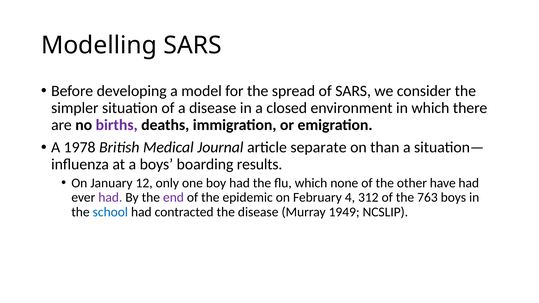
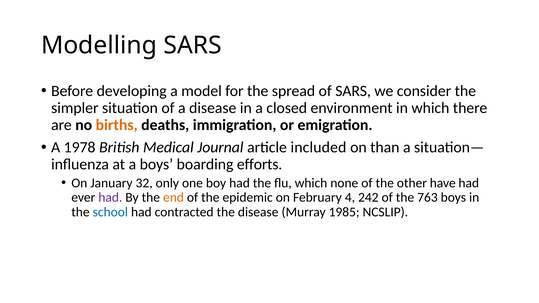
births colour: purple -> orange (117, 125)
separate: separate -> included (318, 148)
results: results -> efforts (260, 164)
12: 12 -> 32 (144, 183)
end colour: purple -> orange (173, 198)
312: 312 -> 242 (368, 198)
1949: 1949 -> 1985 (344, 212)
